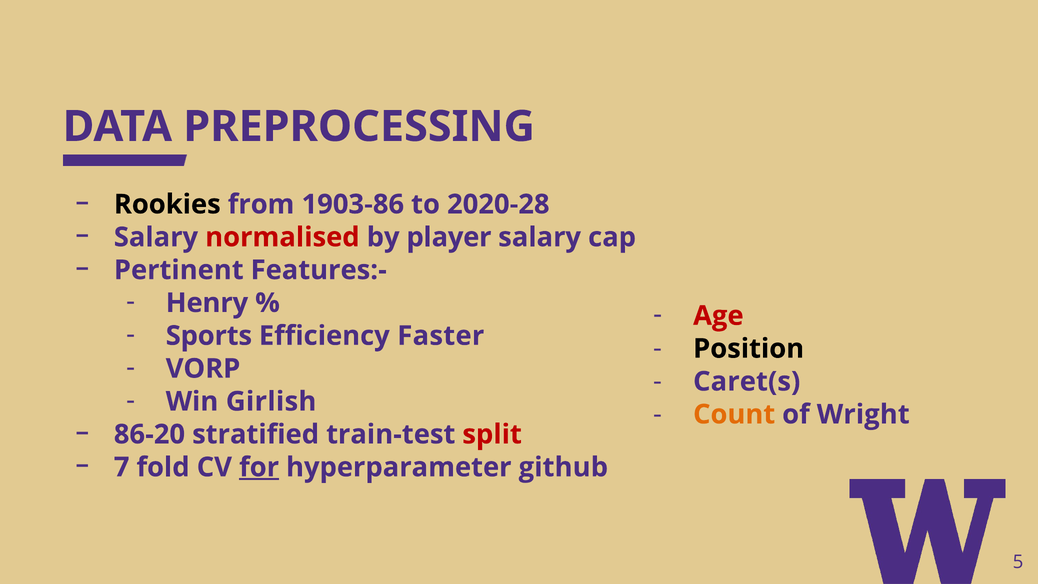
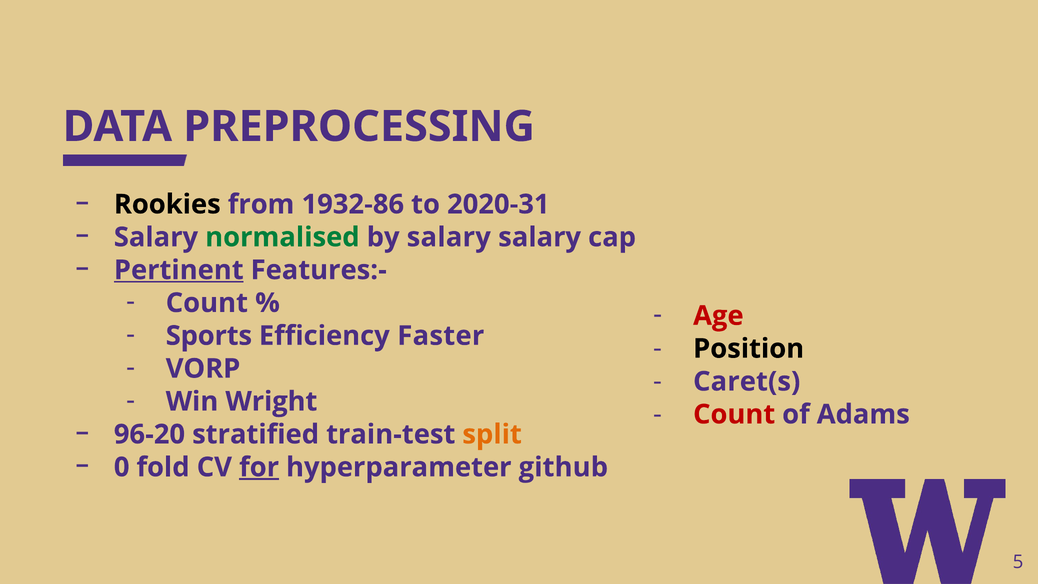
1903-86: 1903-86 -> 1932-86 (353, 204)
2020-28: 2020-28 -> 2020-31 (498, 204)
normalised colour: red -> green (282, 237)
by player: player -> salary (449, 237)
Pertinent underline: none -> present (179, 270)
Henry: Henry -> Count (207, 303)
Girlish: Girlish -> Wright (271, 401)
Count colour: orange -> red (734, 414)
Wright: Wright -> Adams (863, 414)
86-20: 86-20 -> 96-20 (149, 434)
split colour: red -> orange (492, 434)
7: 7 -> 0 (122, 467)
